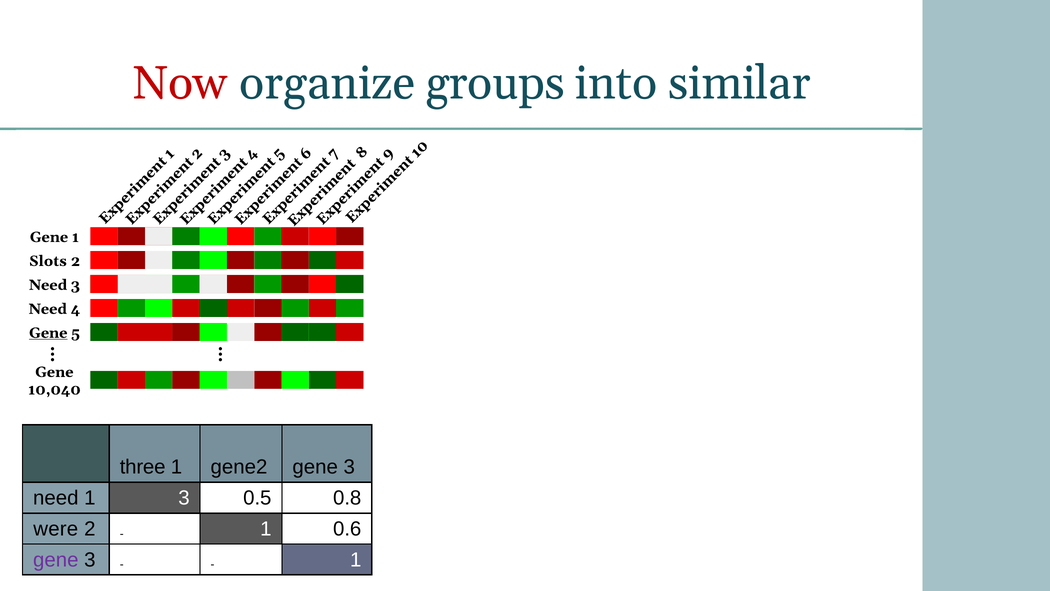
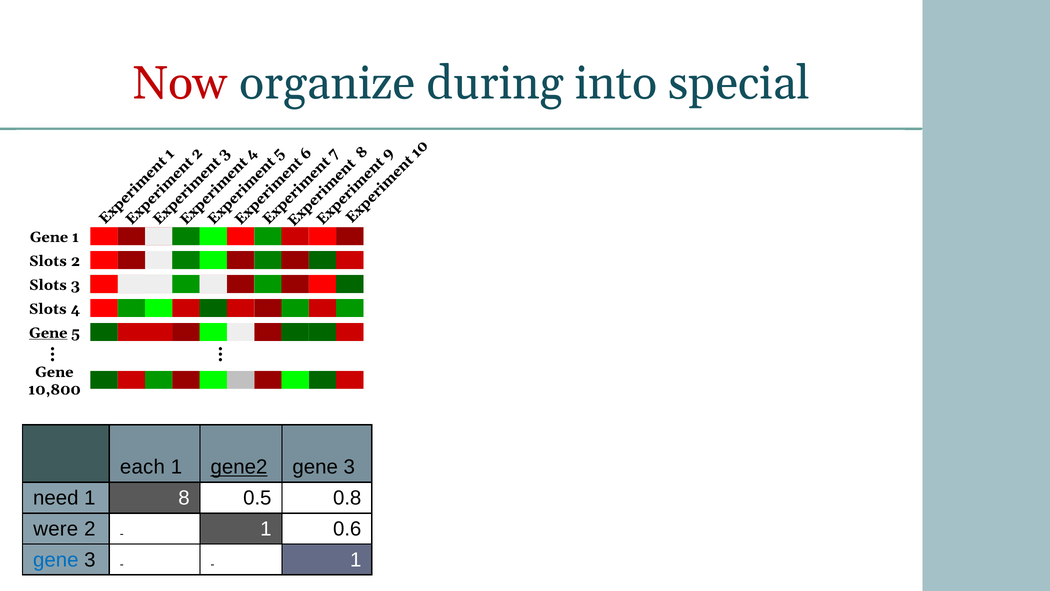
groups: groups -> during (495, 83)
similar: similar -> special (739, 83)
Need: Need -> Slots (48, 285)
Need: Need -> Slots (48, 309)
10,040: 10,040 -> 10,800 (54, 389)
three: three -> each (142, 467)
gene2 underline: none -> present (239, 467)
1 3: 3 -> 8 (184, 498)
gene colour: purple -> blue (56, 559)
